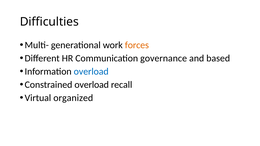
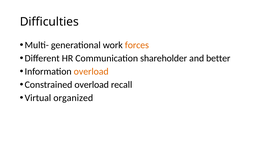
governance: governance -> shareholder (164, 58)
based: based -> better (218, 58)
overload colour: blue -> orange (91, 72)
